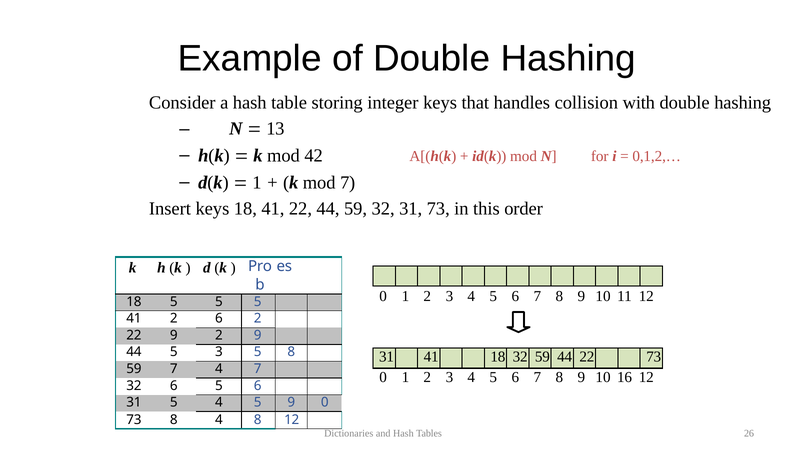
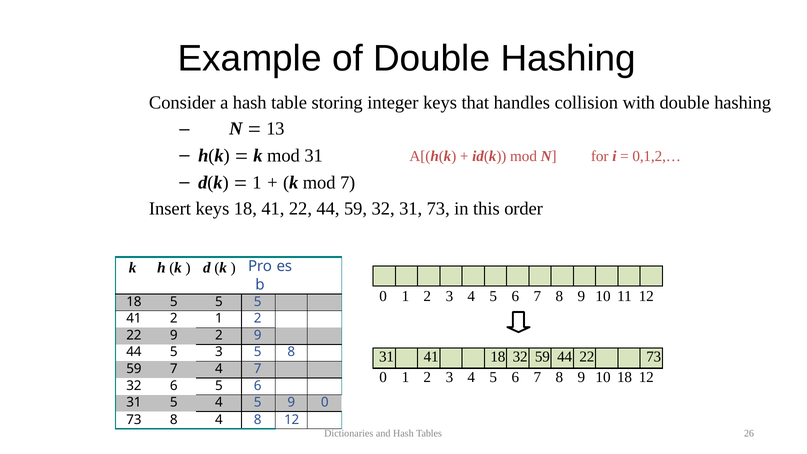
mod 42: 42 -> 31 (314, 156)
2 6: 6 -> 1 (219, 318)
10 16: 16 -> 18 (625, 377)
